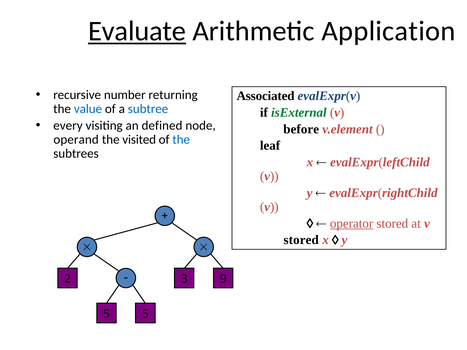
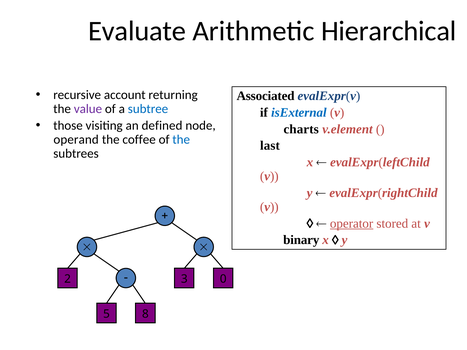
Evaluate underline: present -> none (137, 31)
Application: Application -> Hierarchical (389, 31)
number: number -> account (125, 95)
value colour: blue -> purple (88, 109)
isExternal colour: green -> blue (299, 113)
every: every -> those (68, 126)
before: before -> charts (301, 129)
visited: visited -> coffee (139, 140)
leaf: leaf -> last (270, 146)
stored: stored -> binary (301, 240)
9: 9 -> 0 (223, 279)
5 5: 5 -> 8 (145, 314)
